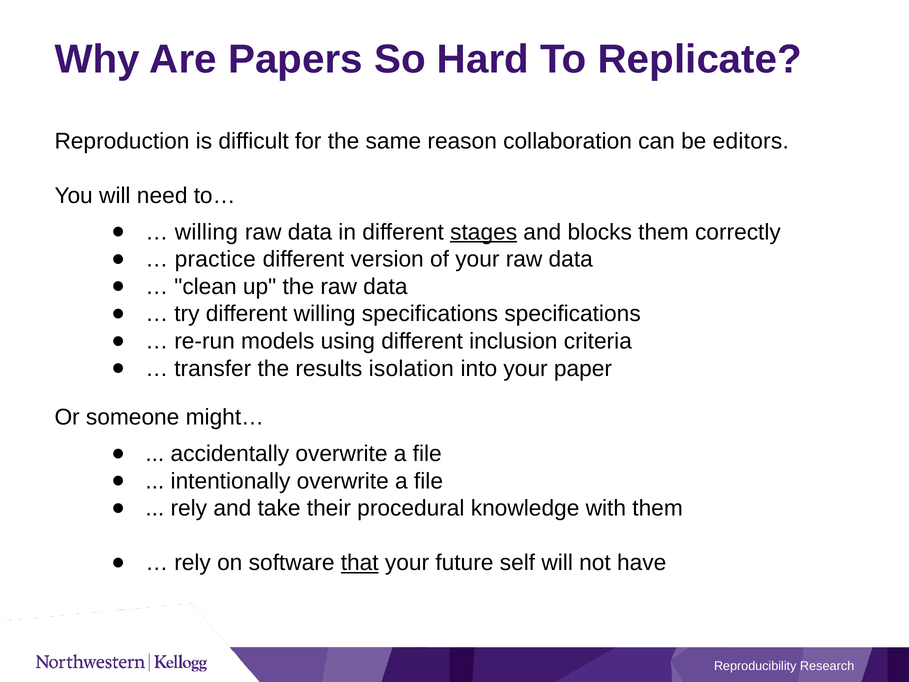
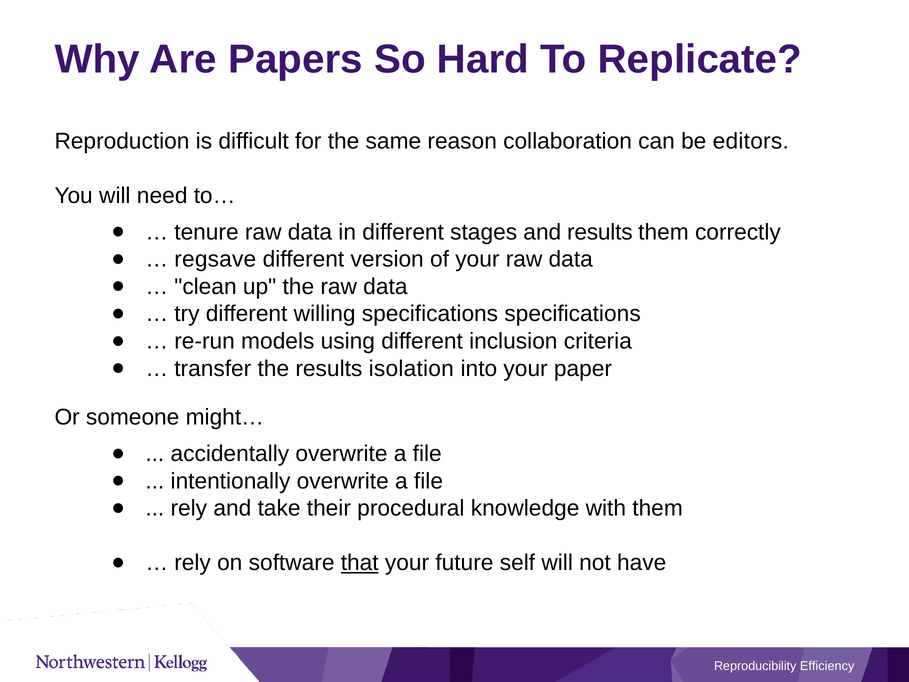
willing: willing -> tenure (207, 232)
stages underline: present -> none (484, 232)
and blocks: blocks -> results (600, 232)
practice: practice -> regsave (215, 259)
Research: Research -> Efficiency (827, 666)
